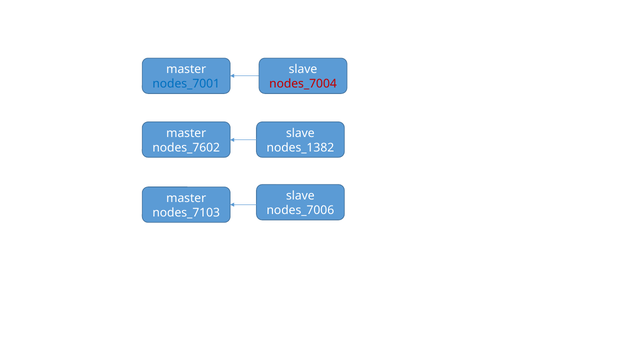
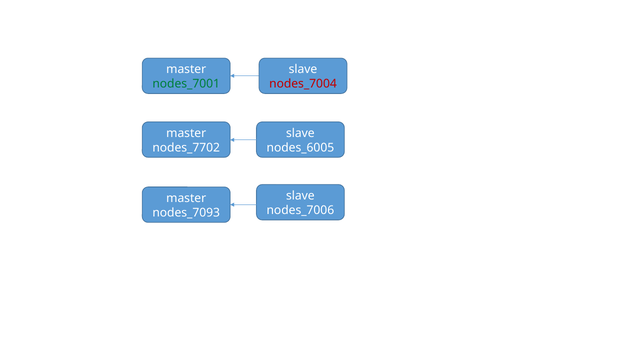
nodes_7001 colour: blue -> green (186, 84)
nodes_7602: nodes_7602 -> nodes_7702 (186, 148)
nodes_1382: nodes_1382 -> nodes_6005 (300, 148)
nodes_7103: nodes_7103 -> nodes_7093 (186, 213)
